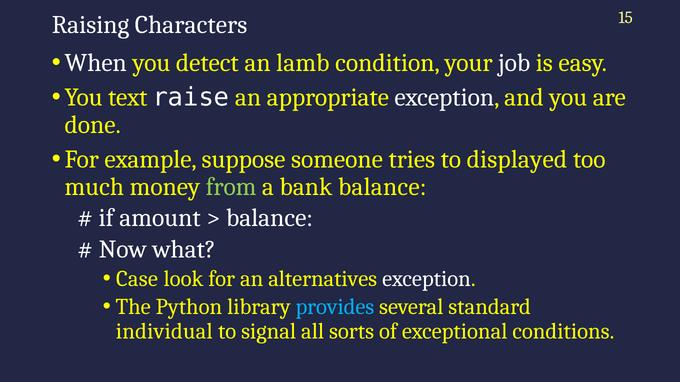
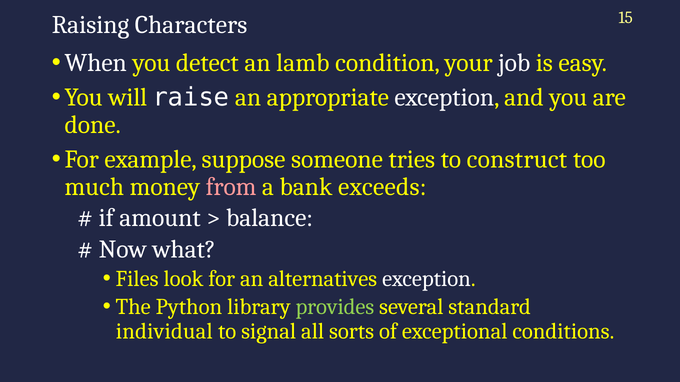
text: text -> will (128, 98)
displayed: displayed -> construct (517, 160)
from colour: light green -> pink (231, 187)
bank balance: balance -> exceeds (382, 187)
Case: Case -> Files (137, 279)
provides colour: light blue -> light green (335, 307)
